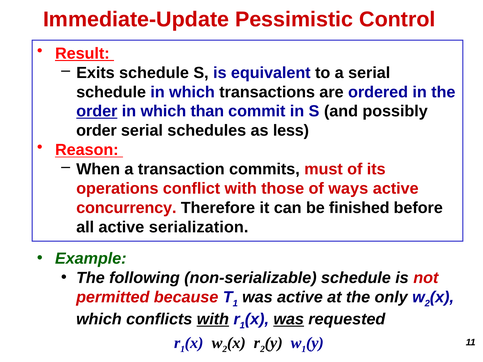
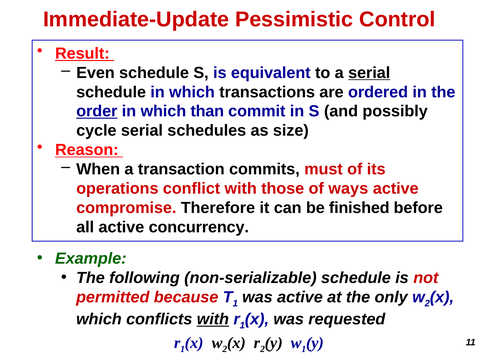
Exits: Exits -> Even (95, 73)
serial underline: none -> present (369, 73)
order: order -> cycle (96, 131)
less: less -> size (291, 131)
concurrency: concurrency -> compromise (126, 208)
serialization: serialization -> concurrency (199, 227)
was underline: present -> none (289, 319)
